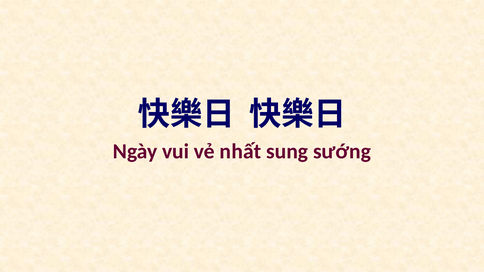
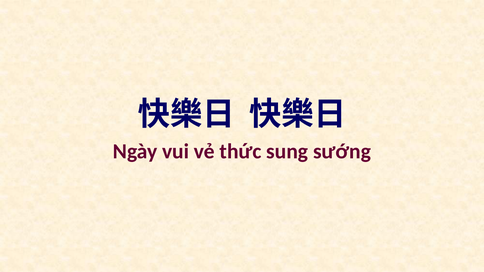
nhất: nhất -> thức (241, 151)
